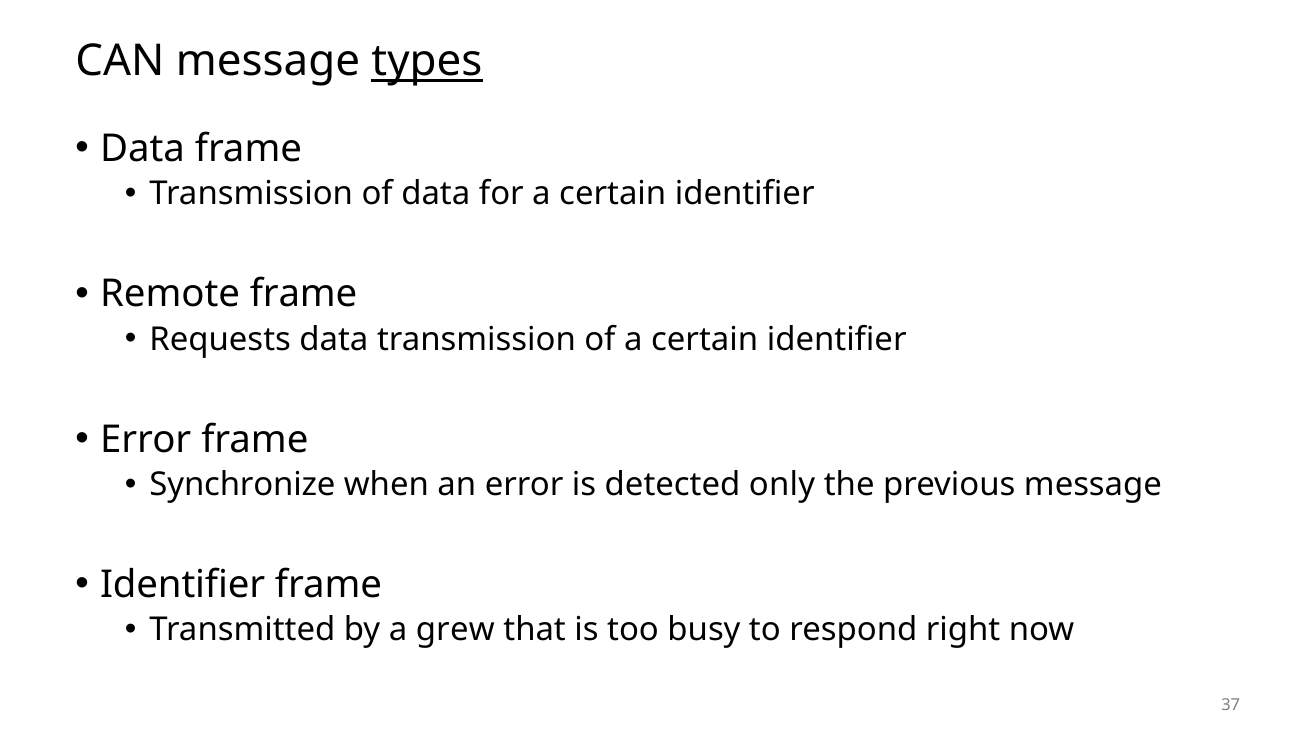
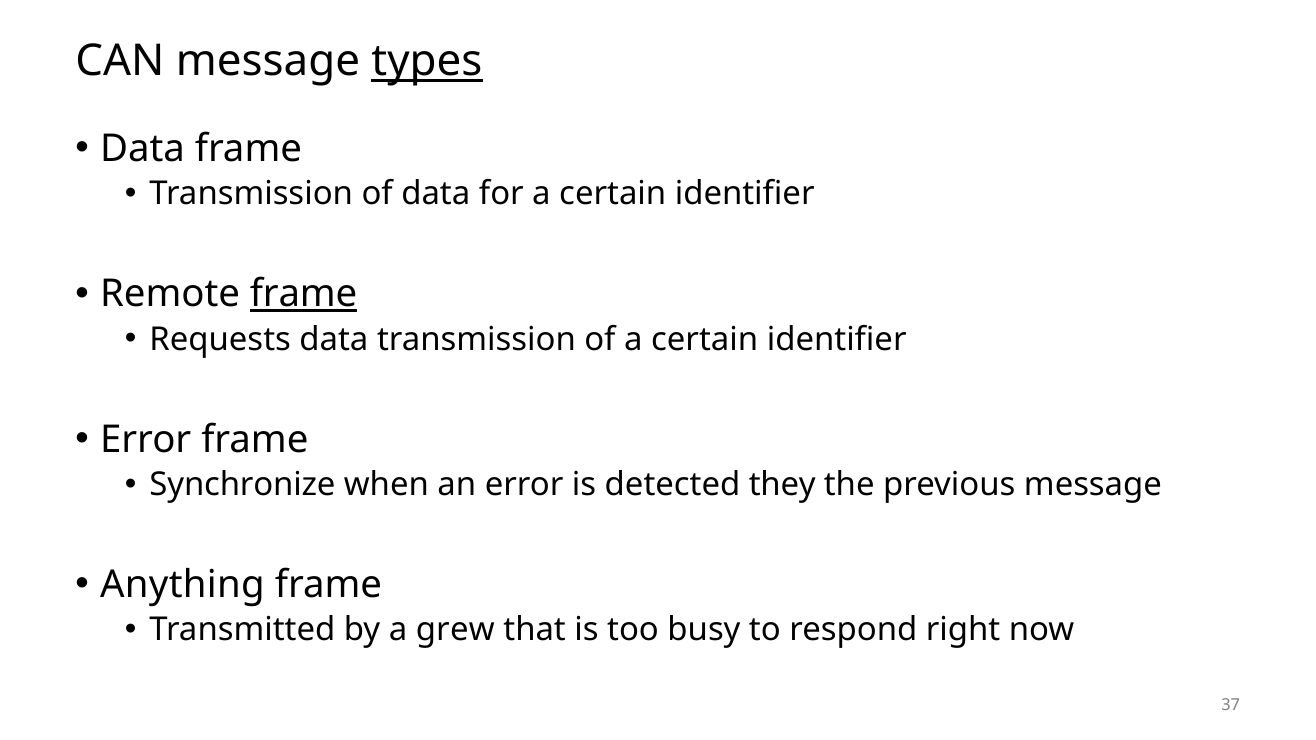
frame underline: none -> present (304, 294)
only: only -> they (782, 485)
Identifier: Identifier -> Anything (182, 585)
